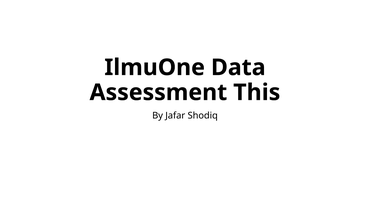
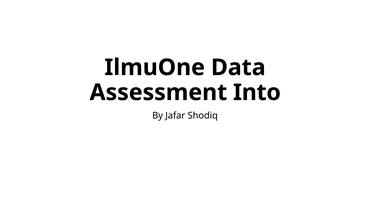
This: This -> Into (257, 92)
